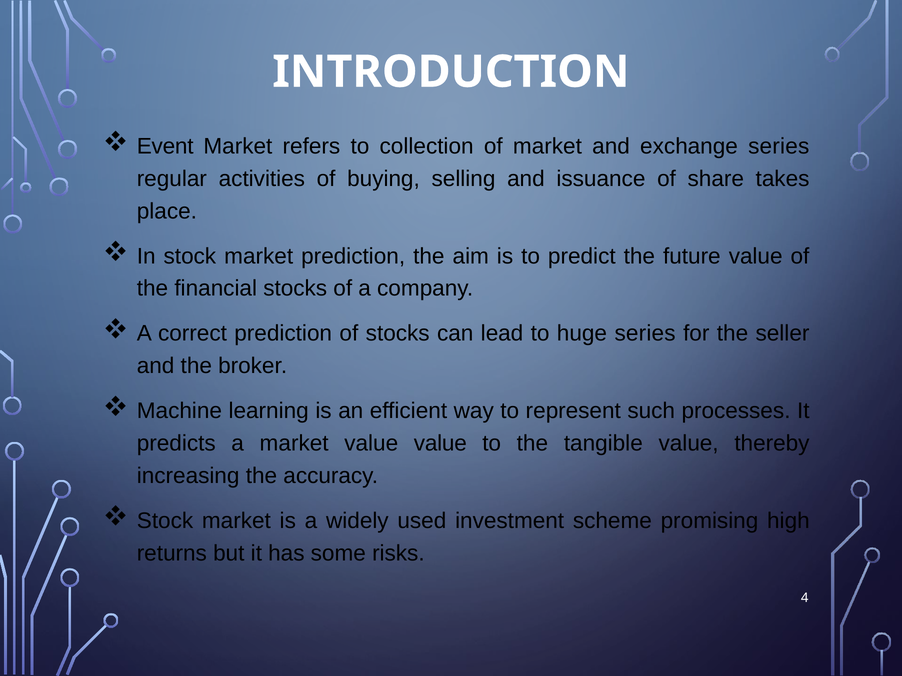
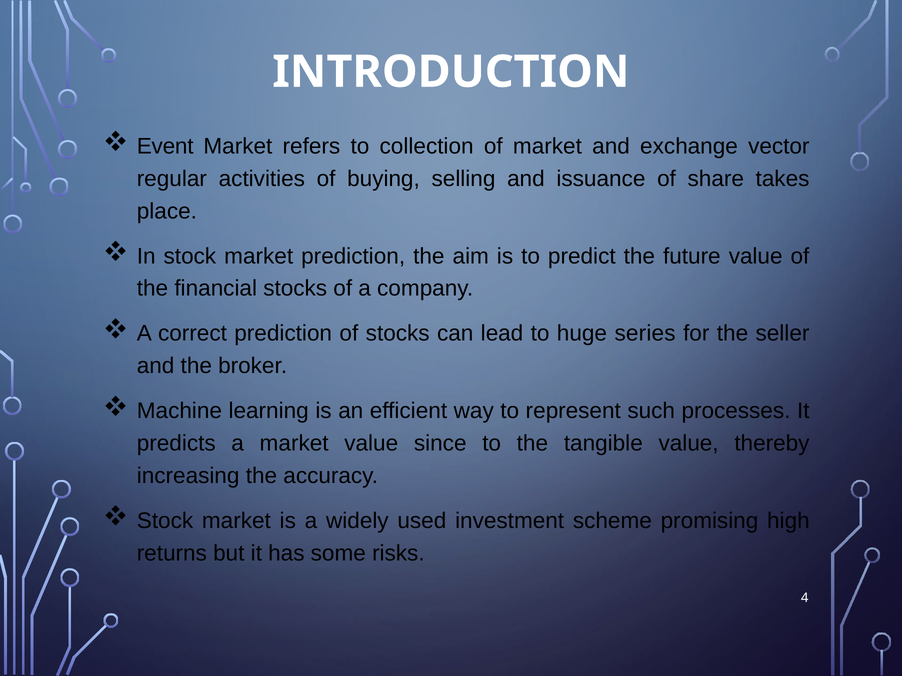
exchange series: series -> vector (779, 146)
value value: value -> since (440, 444)
